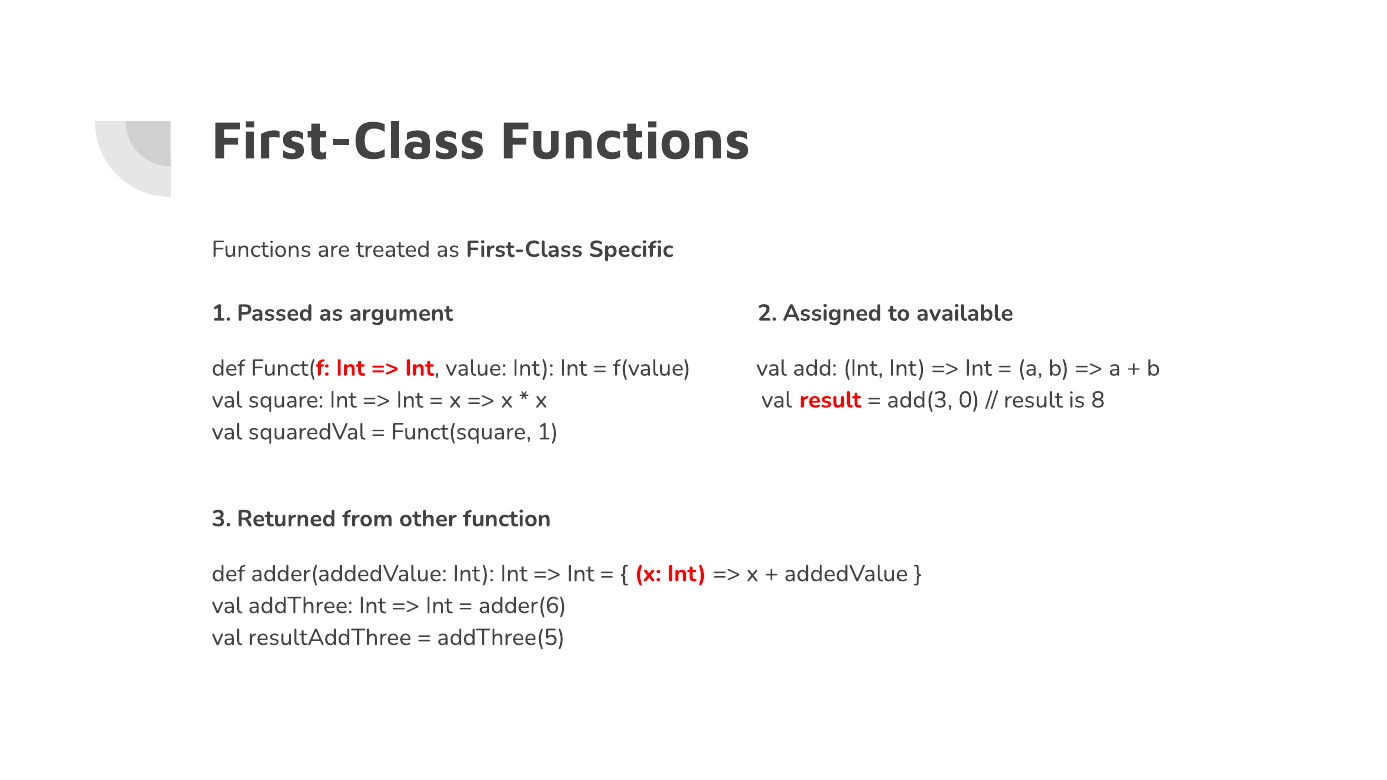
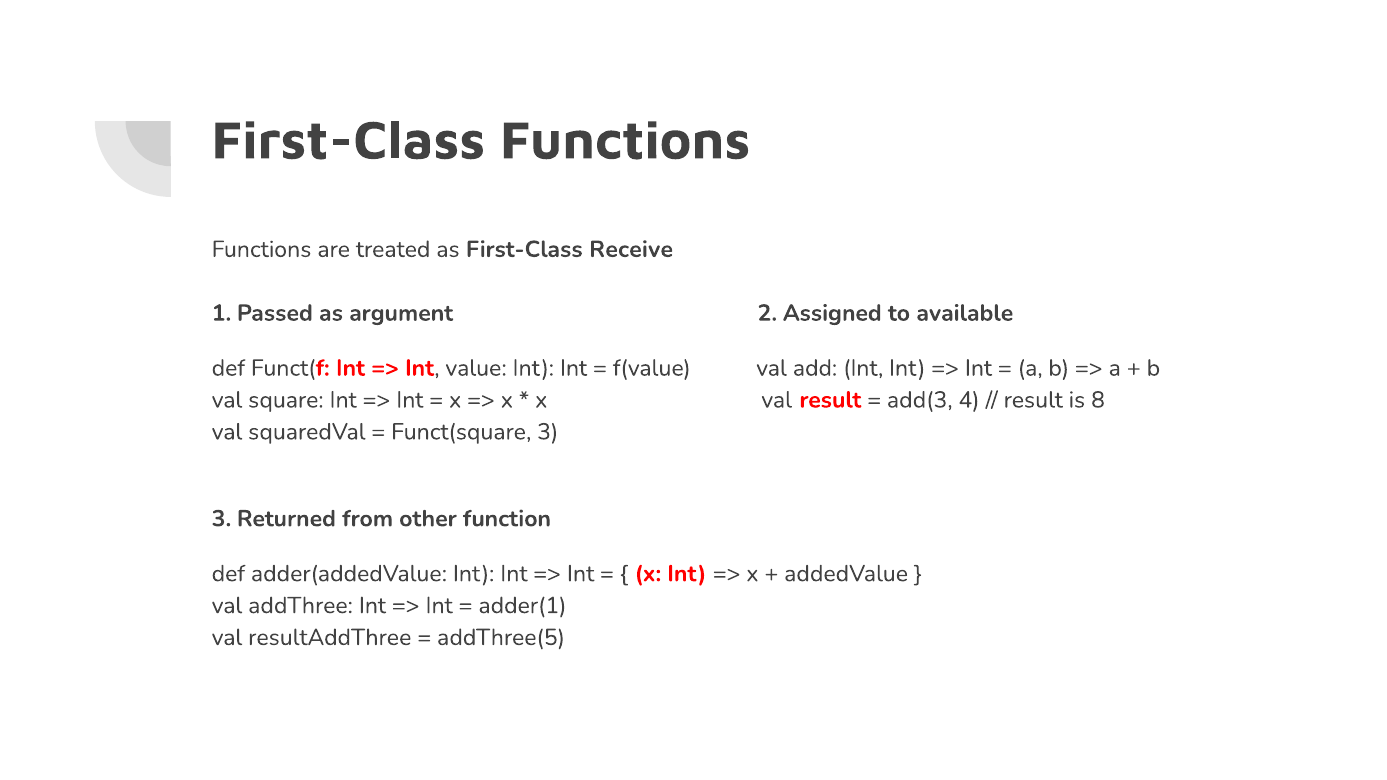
Specific: Specific -> Receive (631, 249)
0: 0 -> 4 (969, 400)
Funct(square 1: 1 -> 3 (548, 432)
adder(6: adder(6 -> adder(1 (522, 606)
